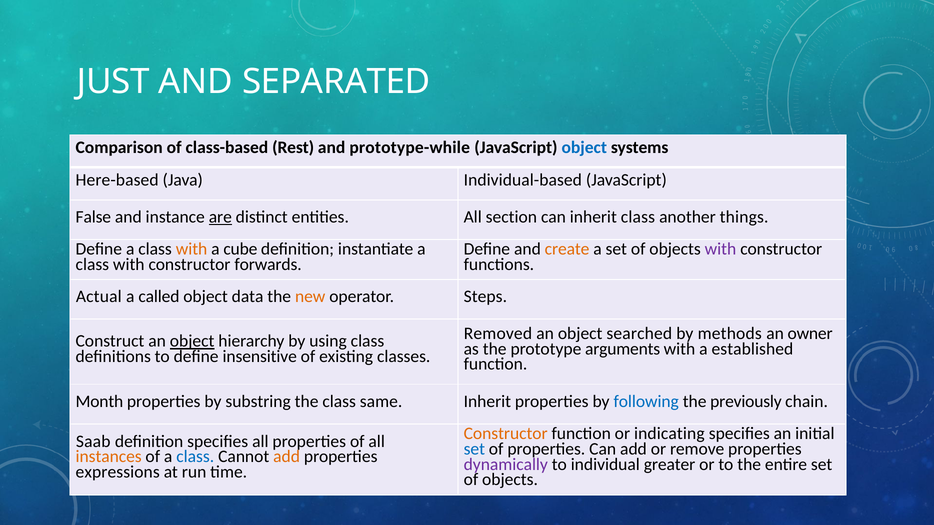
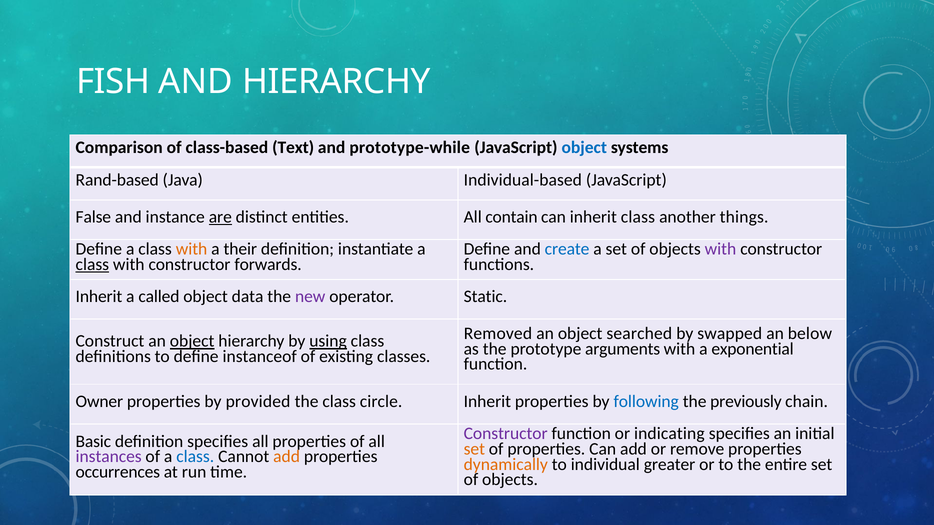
JUST: JUST -> FISH (113, 82)
AND SEPARATED: SEPARATED -> HIERARCHY (336, 82)
Rest: Rest -> Text (293, 148)
Here-based: Here-based -> Rand-based (117, 180)
section: section -> contain (511, 217)
cube: cube -> their (240, 249)
create colour: orange -> blue (567, 249)
class underline: none -> present (92, 265)
Actual: Actual -> Inherit (99, 297)
new colour: orange -> purple (310, 297)
Steps: Steps -> Static (485, 297)
methods: methods -> swapped (730, 334)
owner: owner -> below (810, 334)
using underline: none -> present (328, 341)
established: established -> exponential (753, 349)
insensitive: insensitive -> instanceof (260, 357)
Month: Month -> Owner (99, 402)
substring: substring -> provided (258, 402)
same: same -> circle (381, 402)
Constructor colour: orange -> purple (506, 434)
Saab: Saab -> Basic (93, 442)
set colour: blue -> orange (474, 449)
instances colour: orange -> purple (109, 457)
dynamically colour: purple -> orange (506, 465)
expressions: expressions -> occurrences (118, 472)
